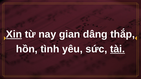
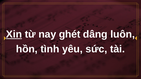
gian: gian -> ghét (70, 34)
thắp: thắp -> luôn (123, 34)
tài underline: present -> none (117, 49)
